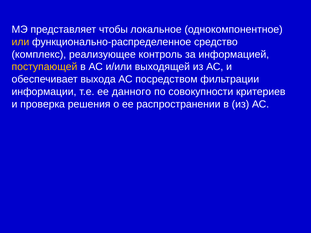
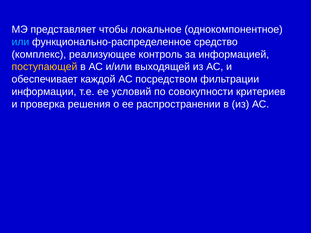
или colour: yellow -> light blue (20, 42)
выхода: выхода -> каждой (98, 79)
данного: данного -> условий (131, 92)
